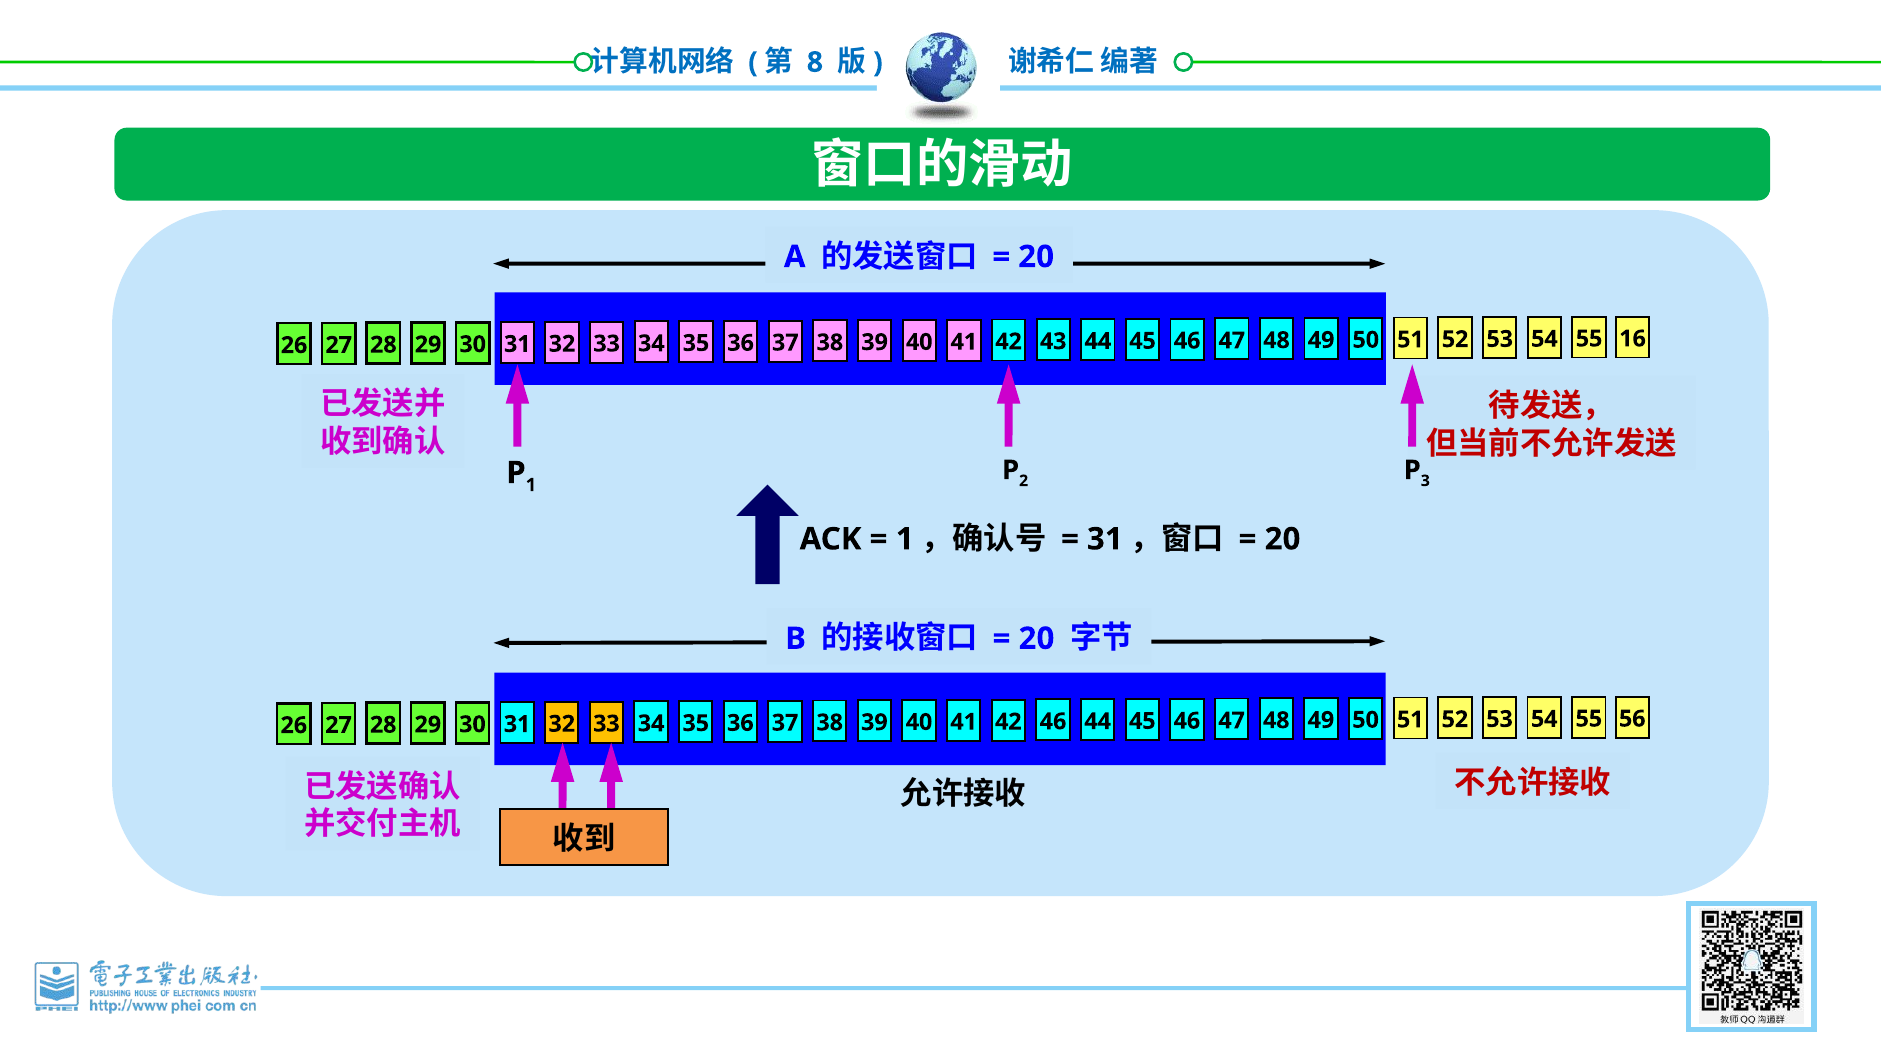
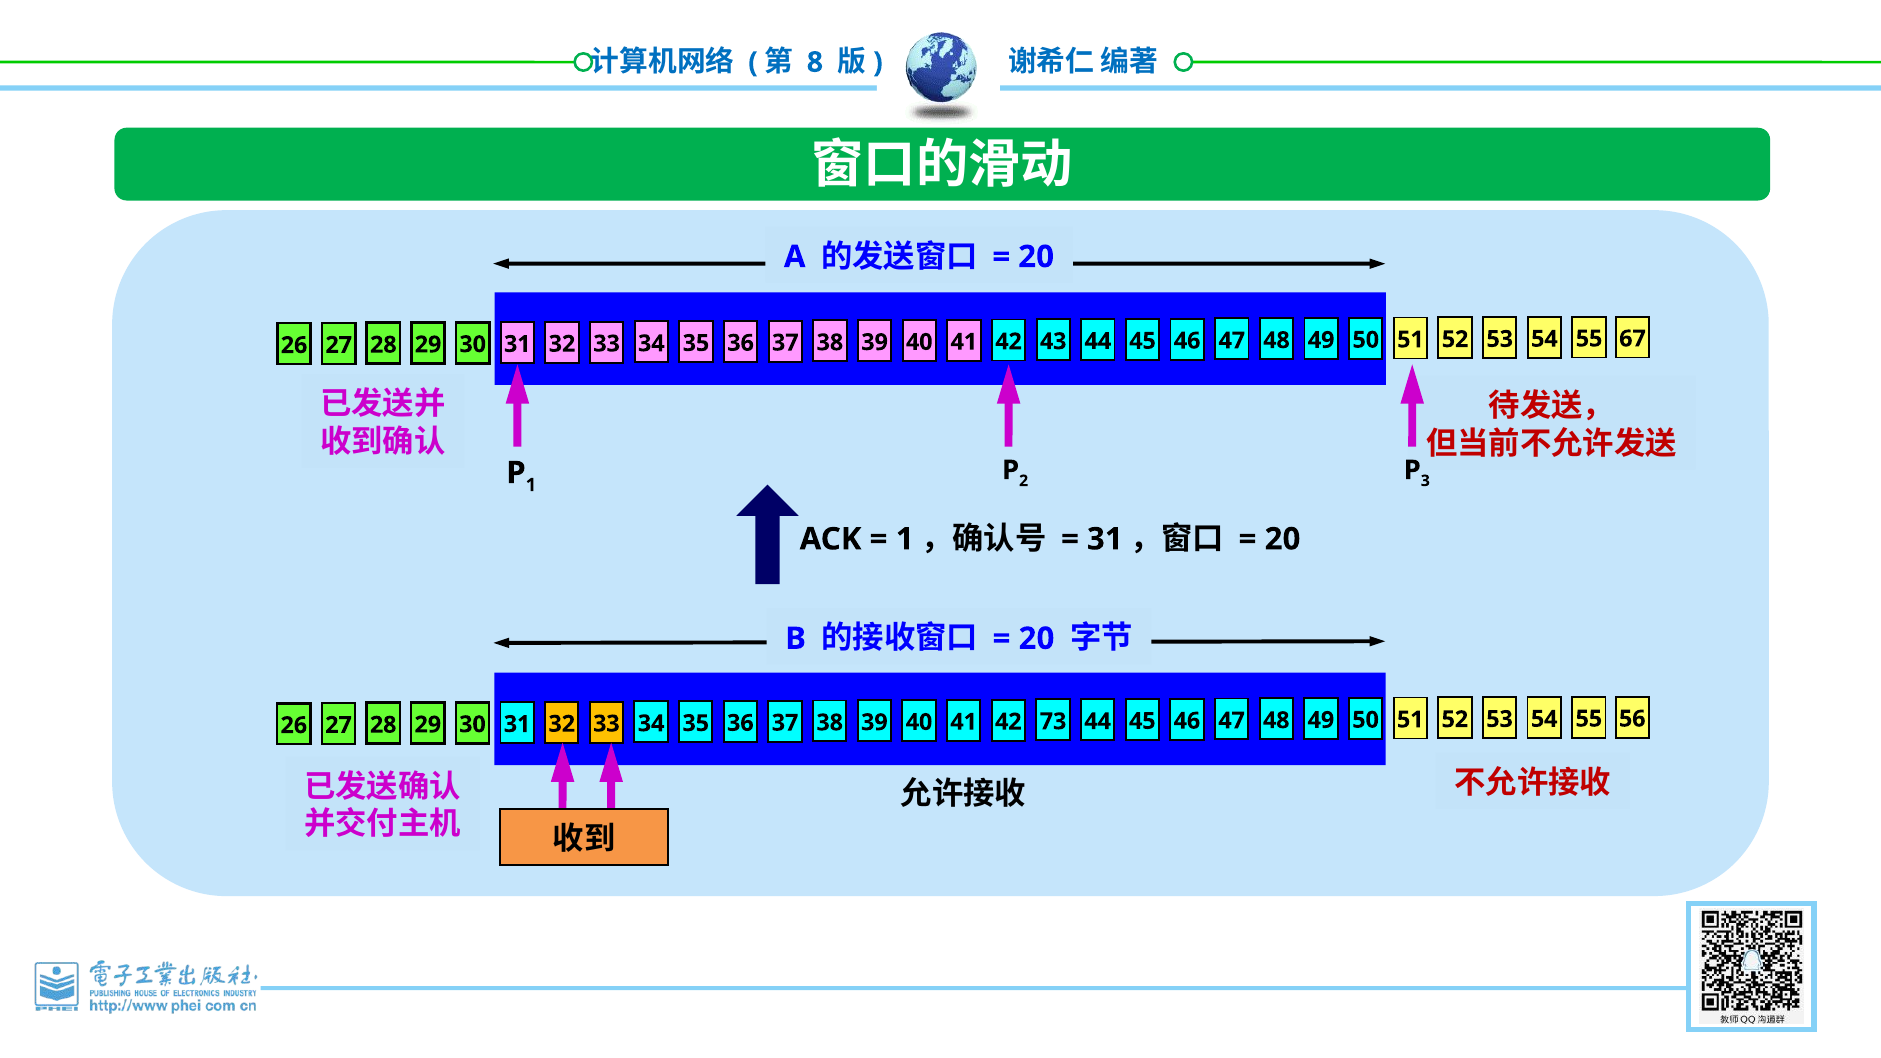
16: 16 -> 67 (1633, 339)
42 46: 46 -> 73 (1053, 722)
